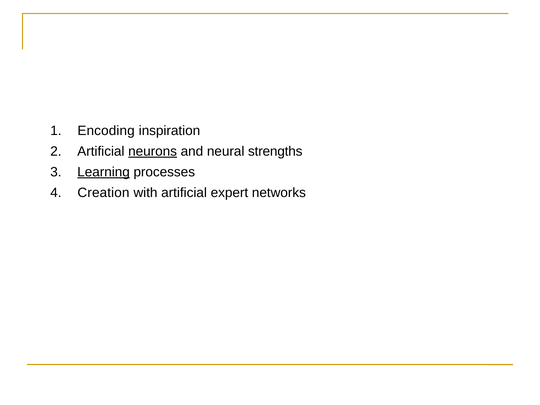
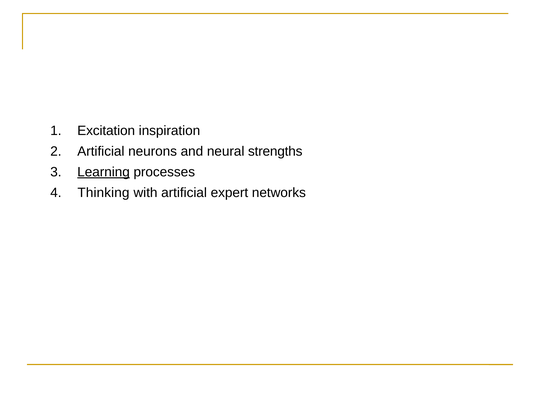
Encoding: Encoding -> Excitation (106, 131)
neurons underline: present -> none (153, 151)
Creation: Creation -> Thinking (103, 193)
